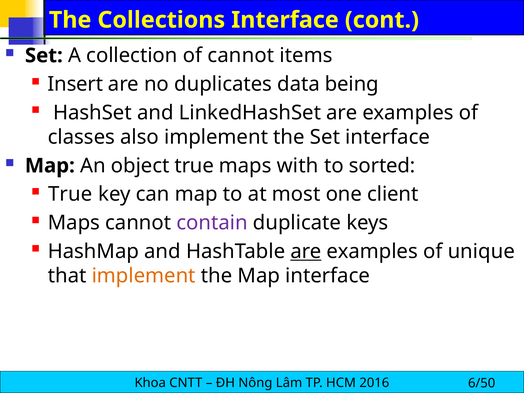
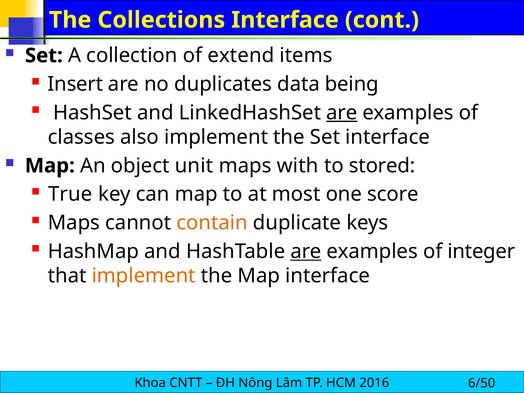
of cannot: cannot -> extend (241, 56)
are underline: none -> present (342, 113)
object true: true -> unit (194, 166)
sorted: sorted -> stored (382, 166)
client: client -> score (393, 194)
contain colour: purple -> orange (212, 223)
unique: unique -> integer (481, 251)
